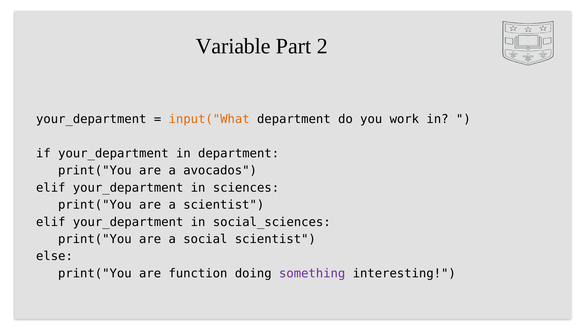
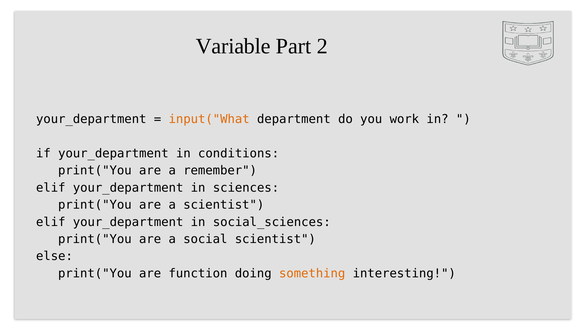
in department: department -> conditions (239, 153)
avocados: avocados -> remember (220, 170)
something colour: purple -> orange (312, 273)
